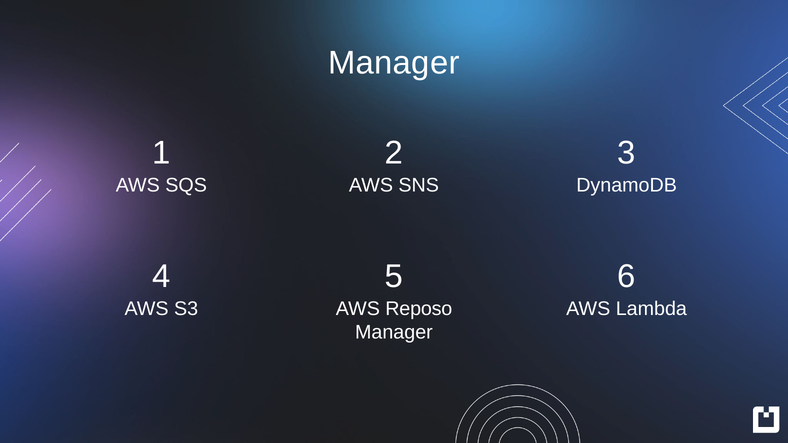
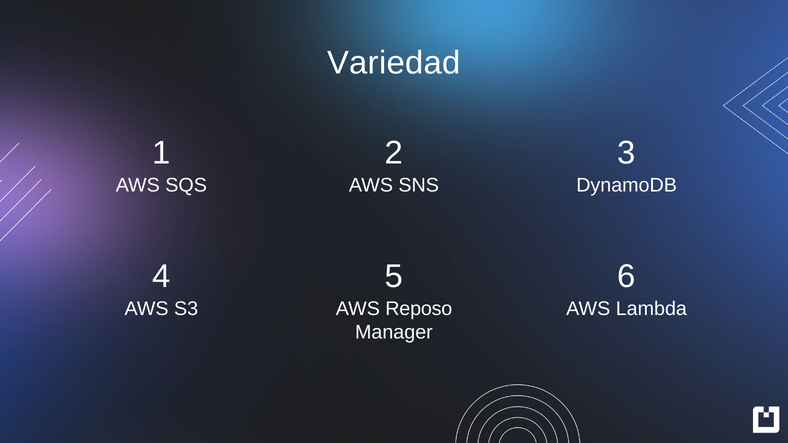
Manager: Manager -> Variedad (394, 63)
